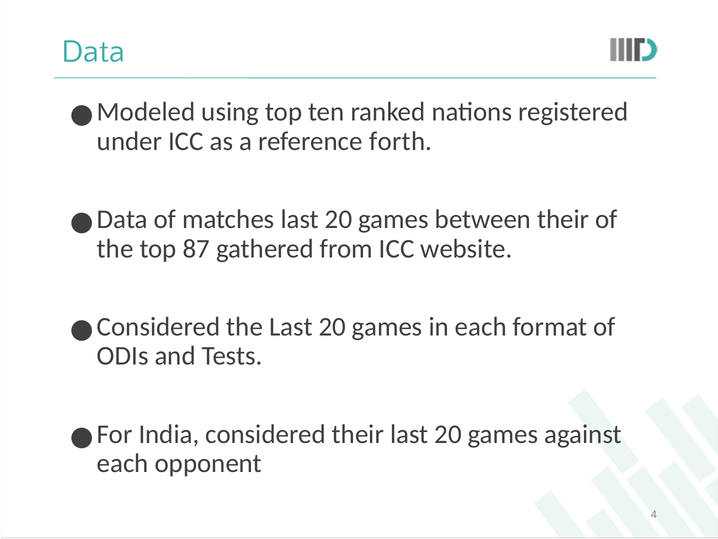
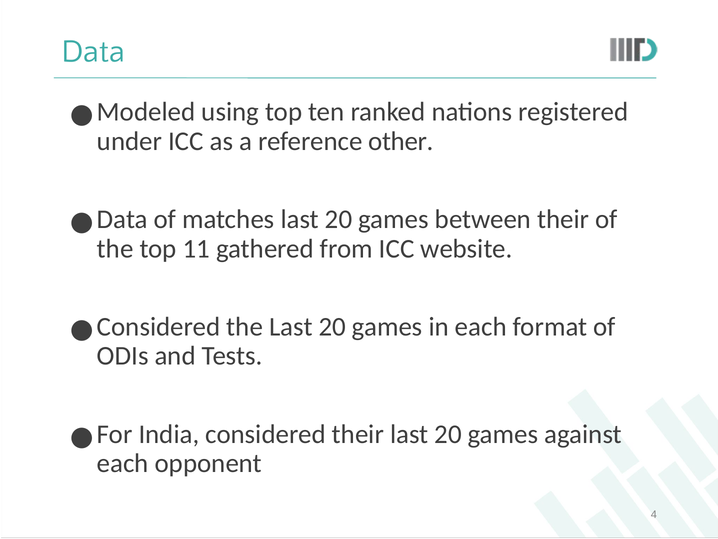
forth: forth -> other (401, 141)
87: 87 -> 11 (196, 248)
